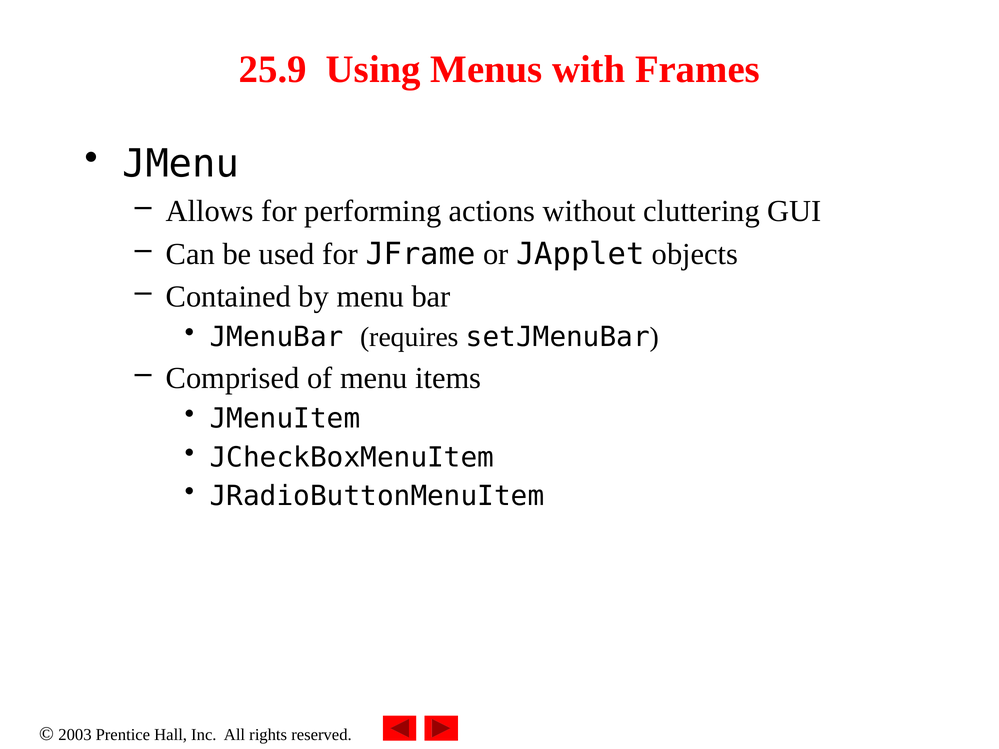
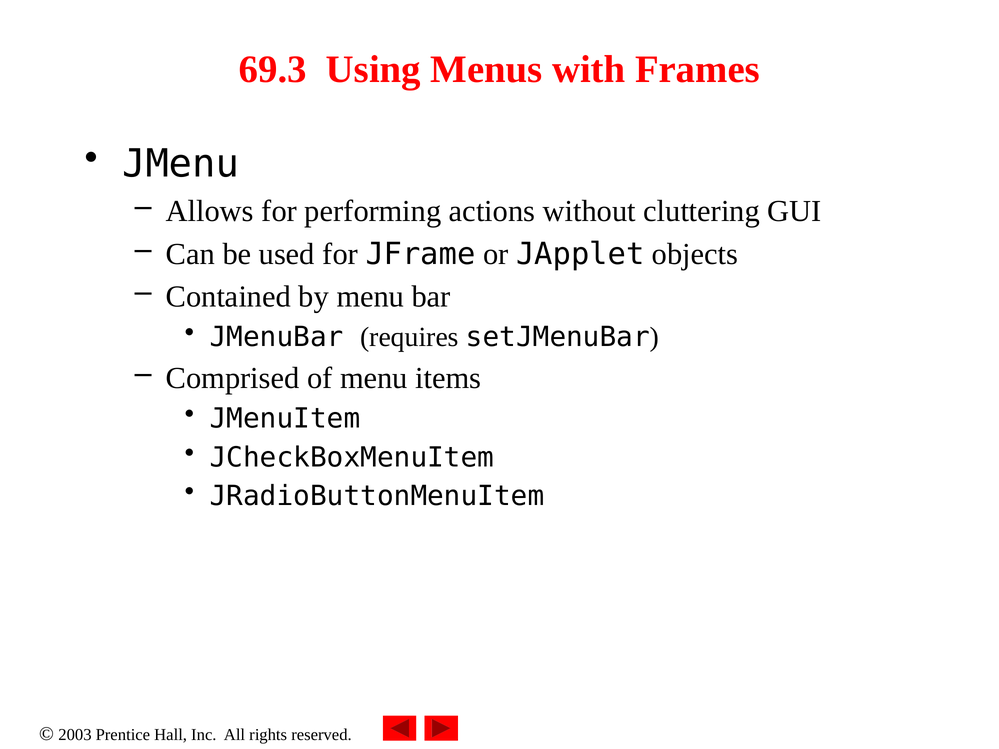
25.9: 25.9 -> 69.3 (273, 69)
